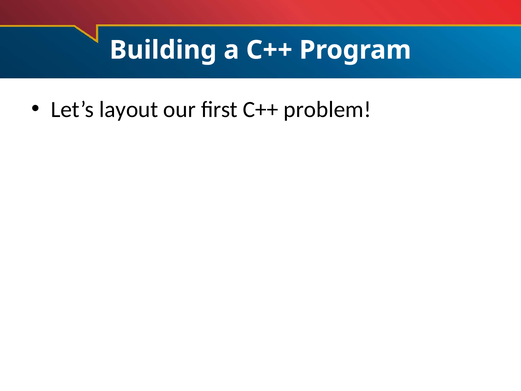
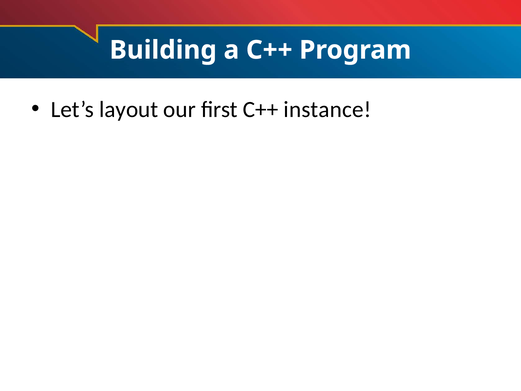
problem: problem -> instance (327, 109)
